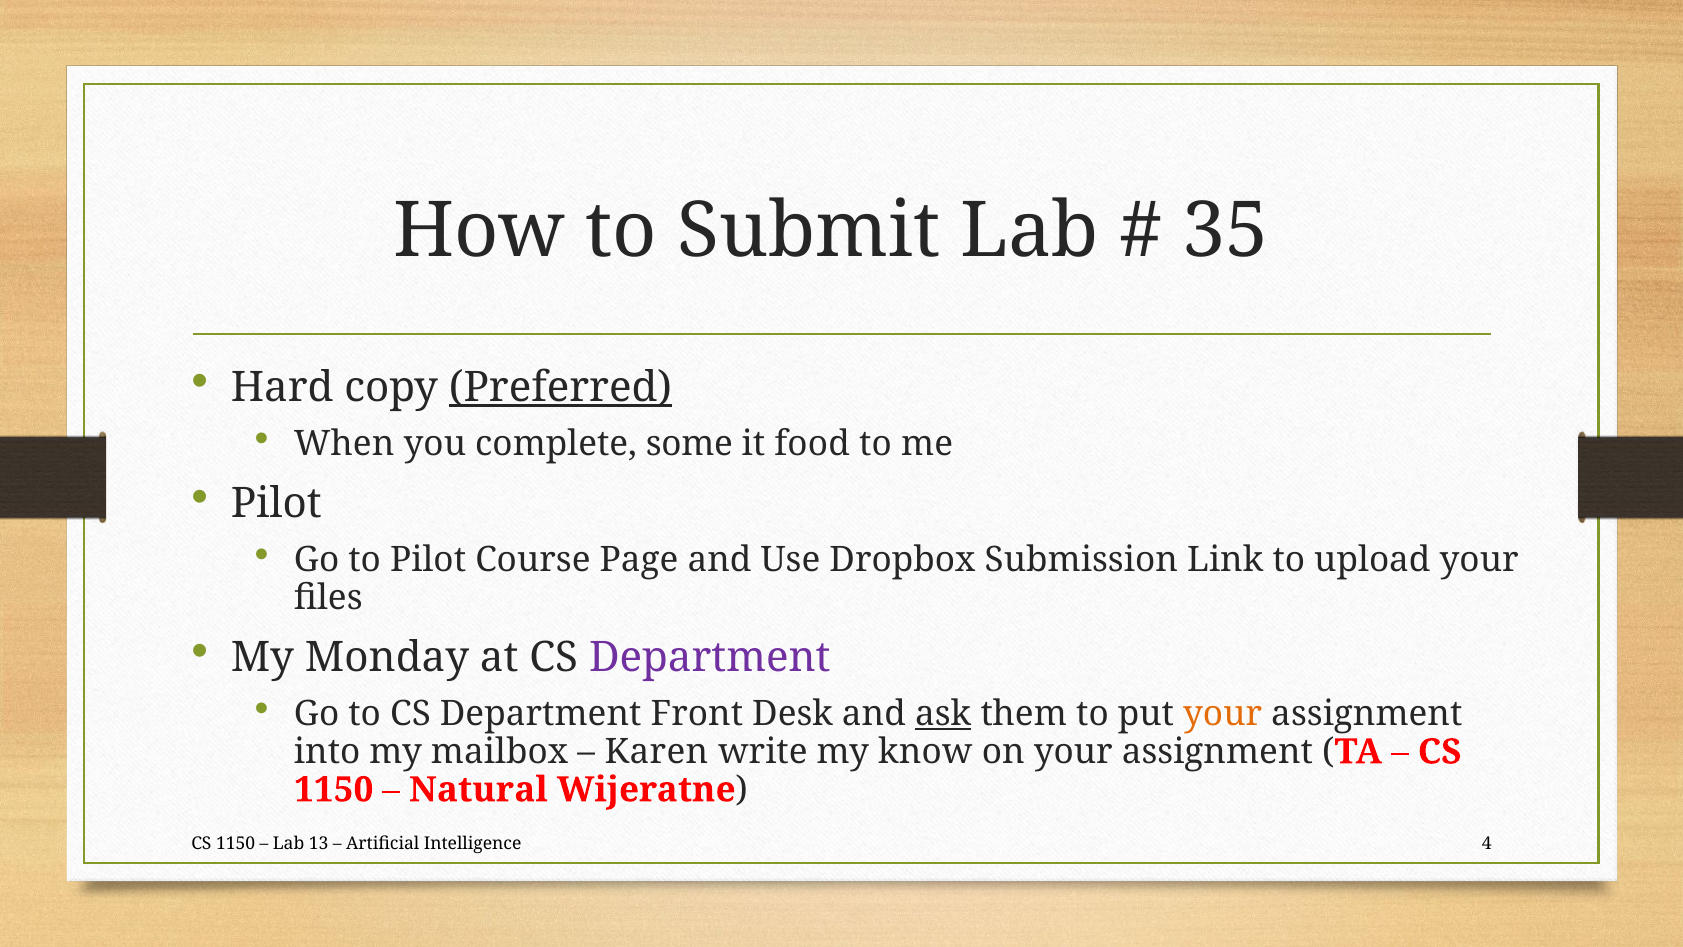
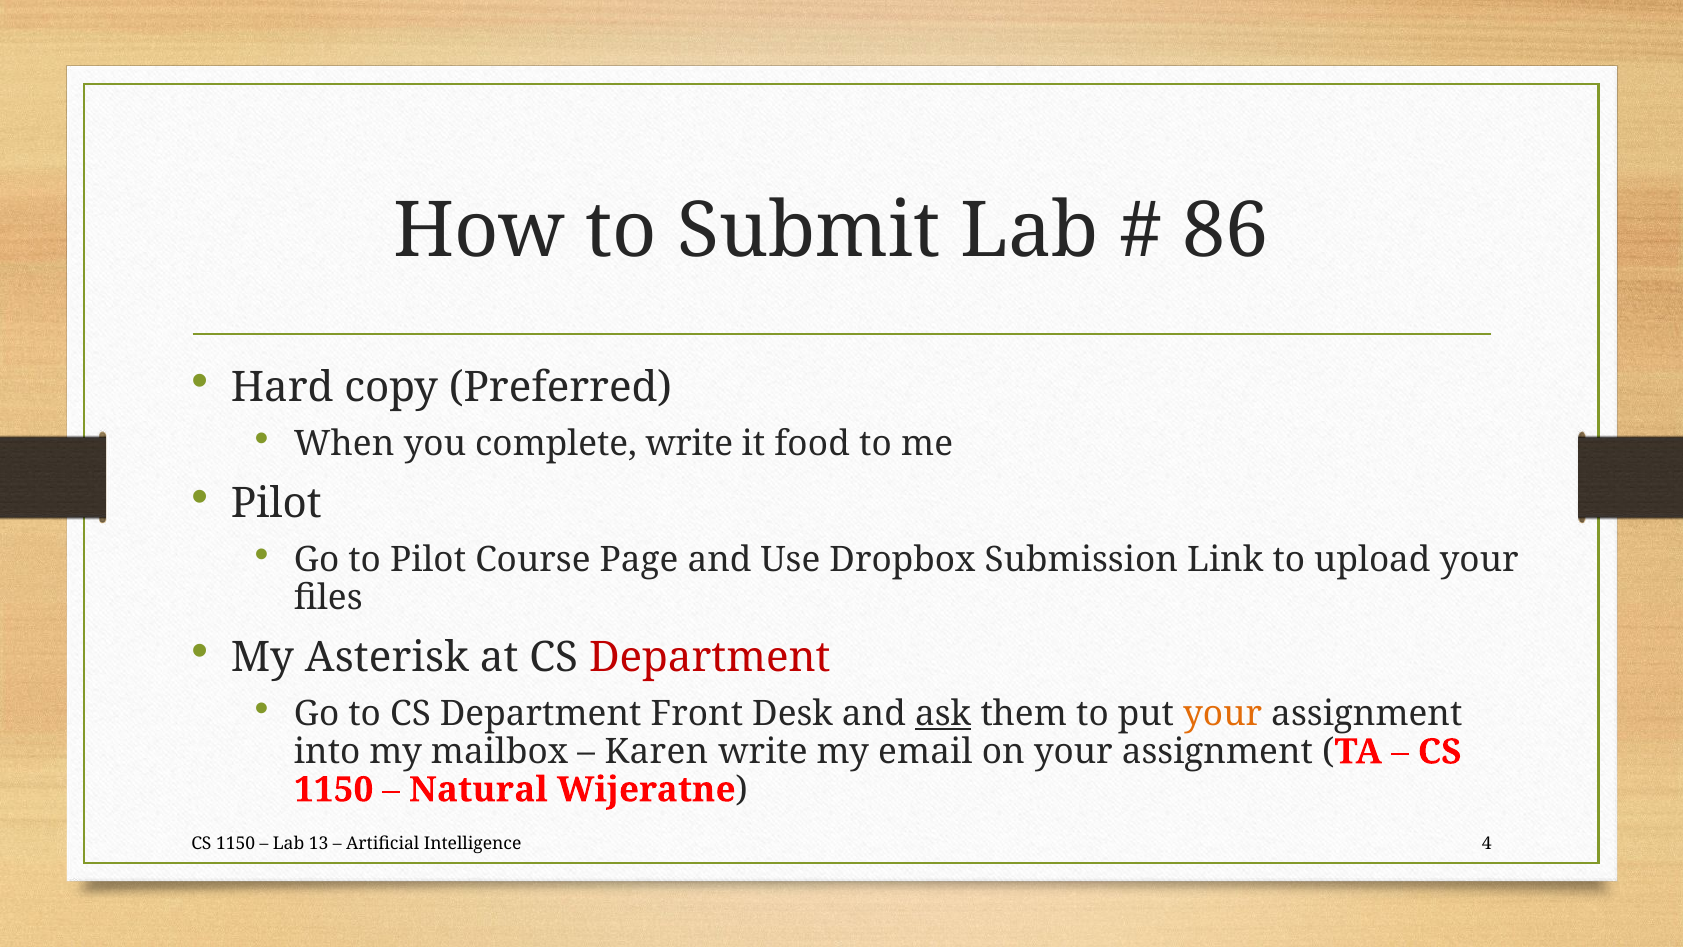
35: 35 -> 86 (1225, 231)
Preferred underline: present -> none (560, 387)
complete some: some -> write (689, 444)
Monday: Monday -> Asterisk (387, 657)
Department colour: purple -> red (710, 657)
know: know -> email (925, 752)
